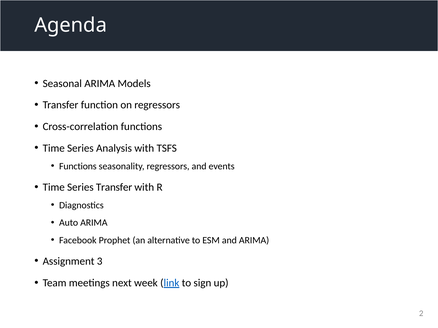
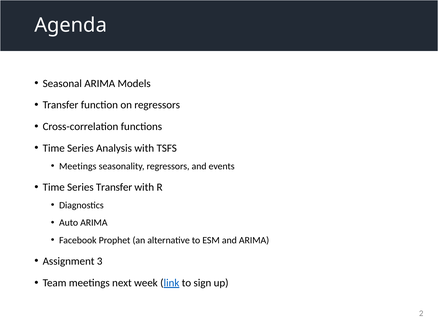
Functions: Functions -> Meetings (78, 167)
